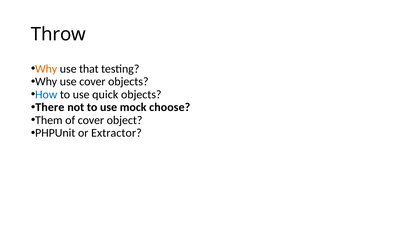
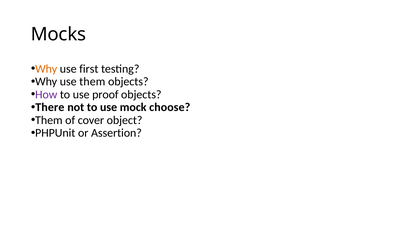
Throw: Throw -> Mocks (58, 34)
that: that -> first (89, 69)
use cover: cover -> them (92, 82)
How colour: blue -> purple (46, 95)
quick: quick -> proof (105, 95)
Extractor: Extractor -> Assertion (116, 133)
